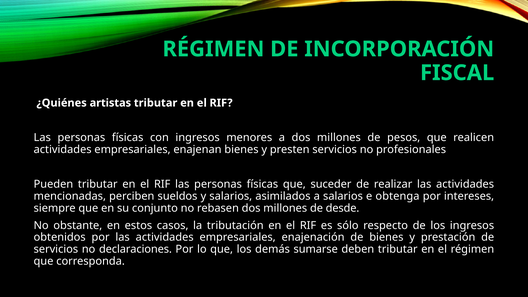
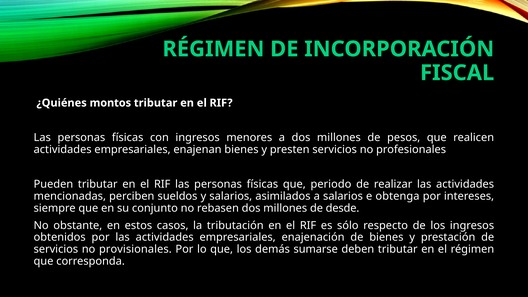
artistas: artistas -> montos (110, 103)
suceder: suceder -> periodo (331, 184)
declaraciones: declaraciones -> provisionales (135, 249)
